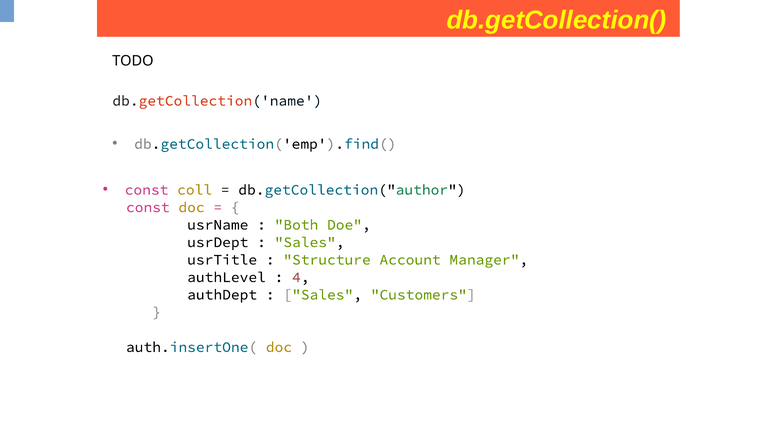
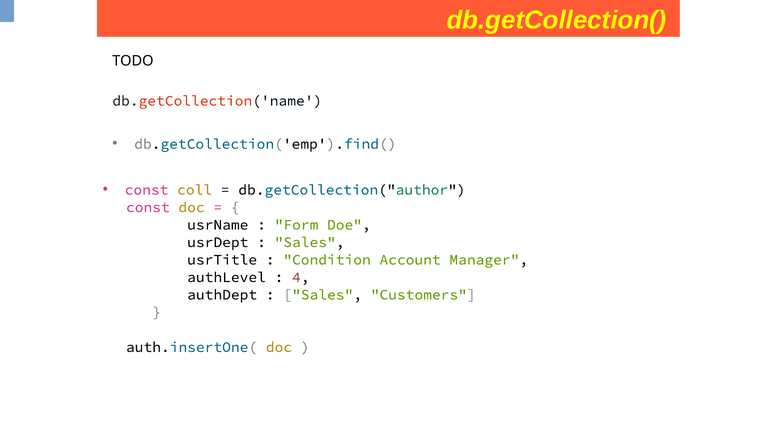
Both: Both -> Form (296, 225)
Structure: Structure -> Condition (327, 260)
